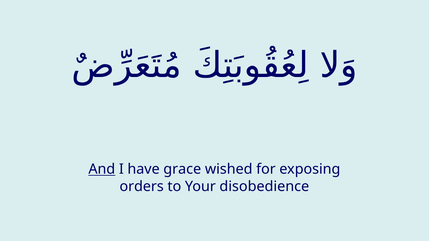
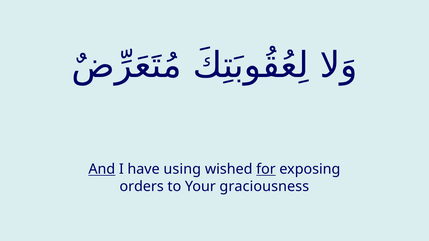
grace: grace -> using (182, 169)
for underline: none -> present (266, 169)
disobedience: disobedience -> graciousness (264, 187)
